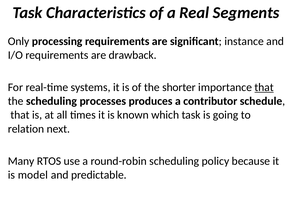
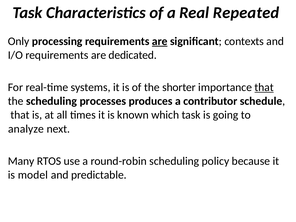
Segments: Segments -> Repeated (246, 13)
are underline: none -> present (160, 41)
instance: instance -> contexts (244, 41)
drawback: drawback -> dedicated (133, 55)
relation: relation -> analyze (26, 129)
